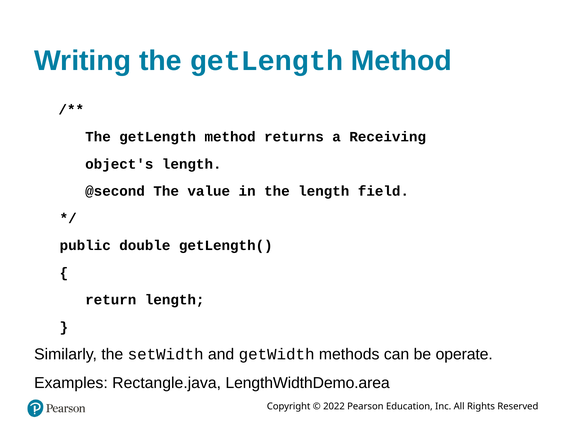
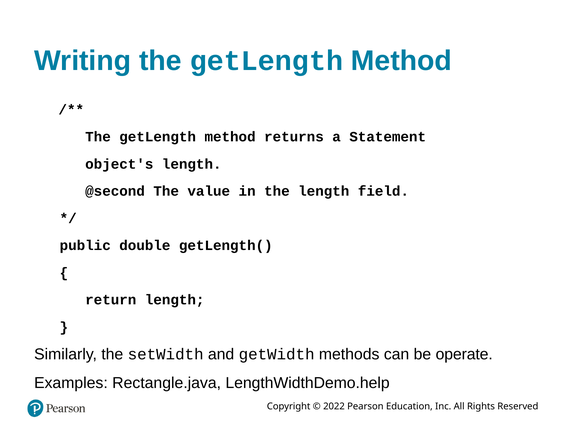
Receiving: Receiving -> Statement (388, 137)
LengthWidthDemo.area: LengthWidthDemo.area -> LengthWidthDemo.help (308, 383)
